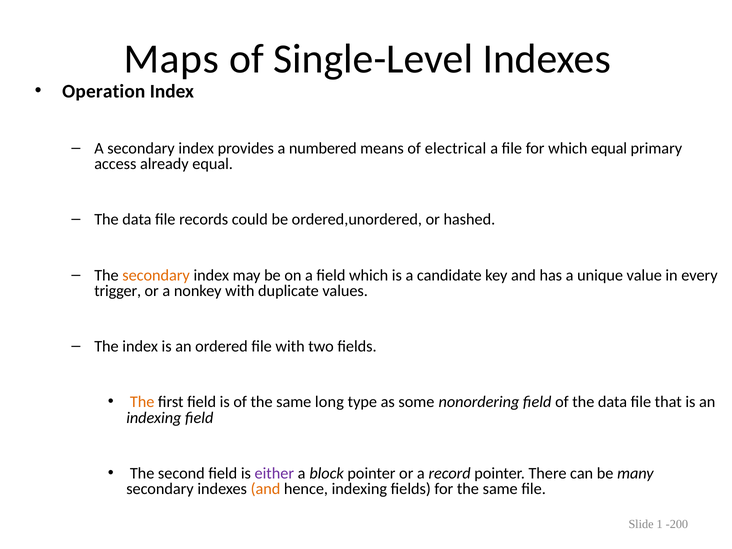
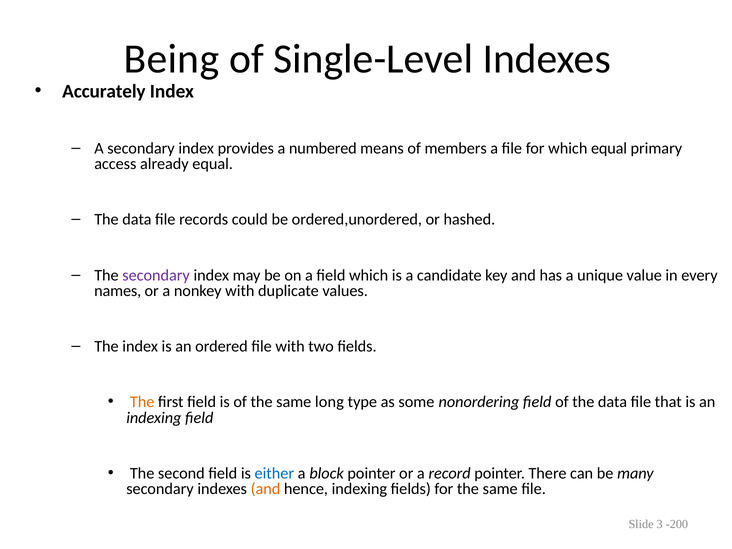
Maps: Maps -> Being (171, 59)
Operation: Operation -> Accurately (104, 91)
electrical: electrical -> members (456, 148)
secondary colour: orange -> purple (156, 275)
trigger: trigger -> names (118, 291)
either colour: purple -> blue (274, 473)
1: 1 -> 3 (660, 524)
